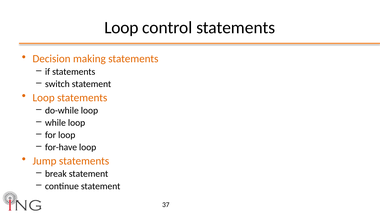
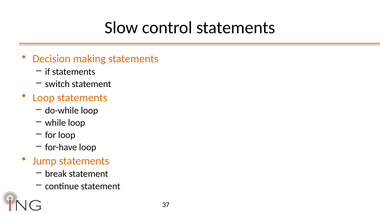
Loop: Loop -> Slow (121, 28)
